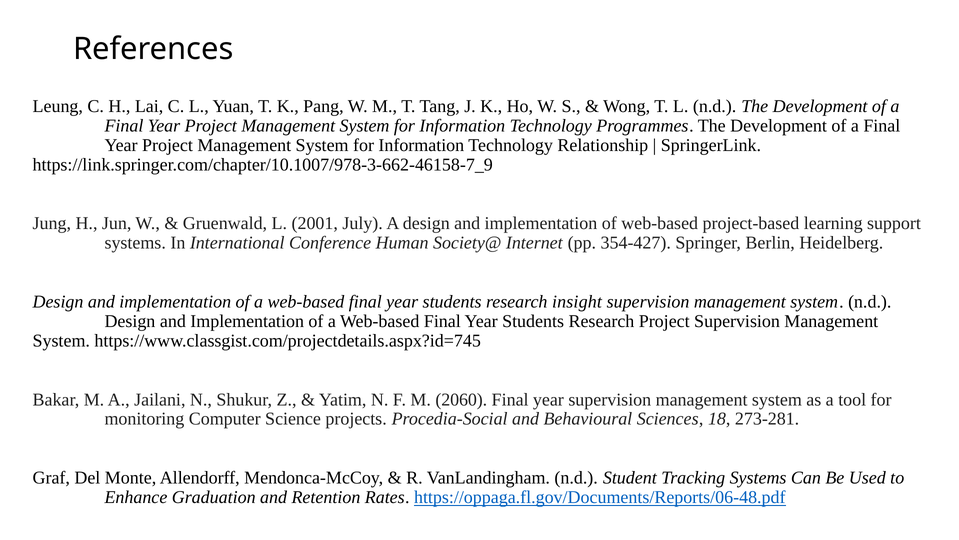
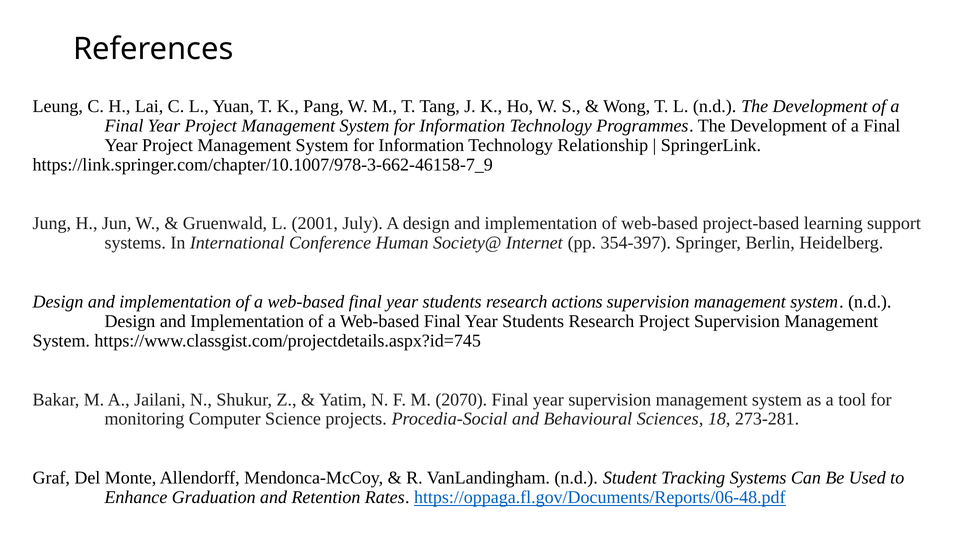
354-427: 354-427 -> 354-397 (636, 243)
insight: insight -> actions (577, 301)
2060: 2060 -> 2070 (461, 399)
